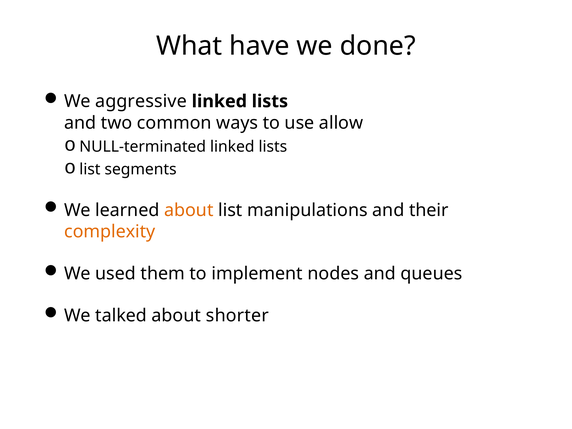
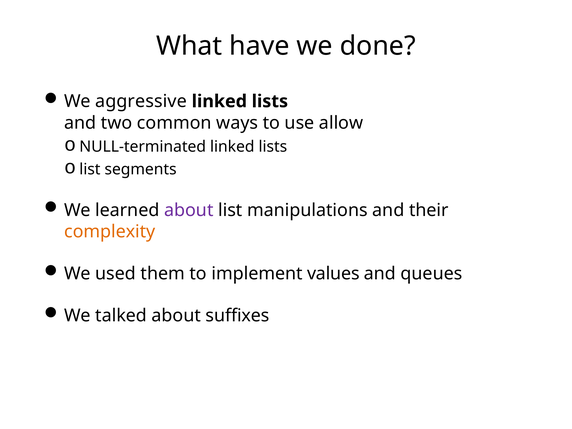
about colour: orange -> purple (189, 210)
nodes: nodes -> values (333, 274)
shorter: shorter -> suffixes (238, 316)
